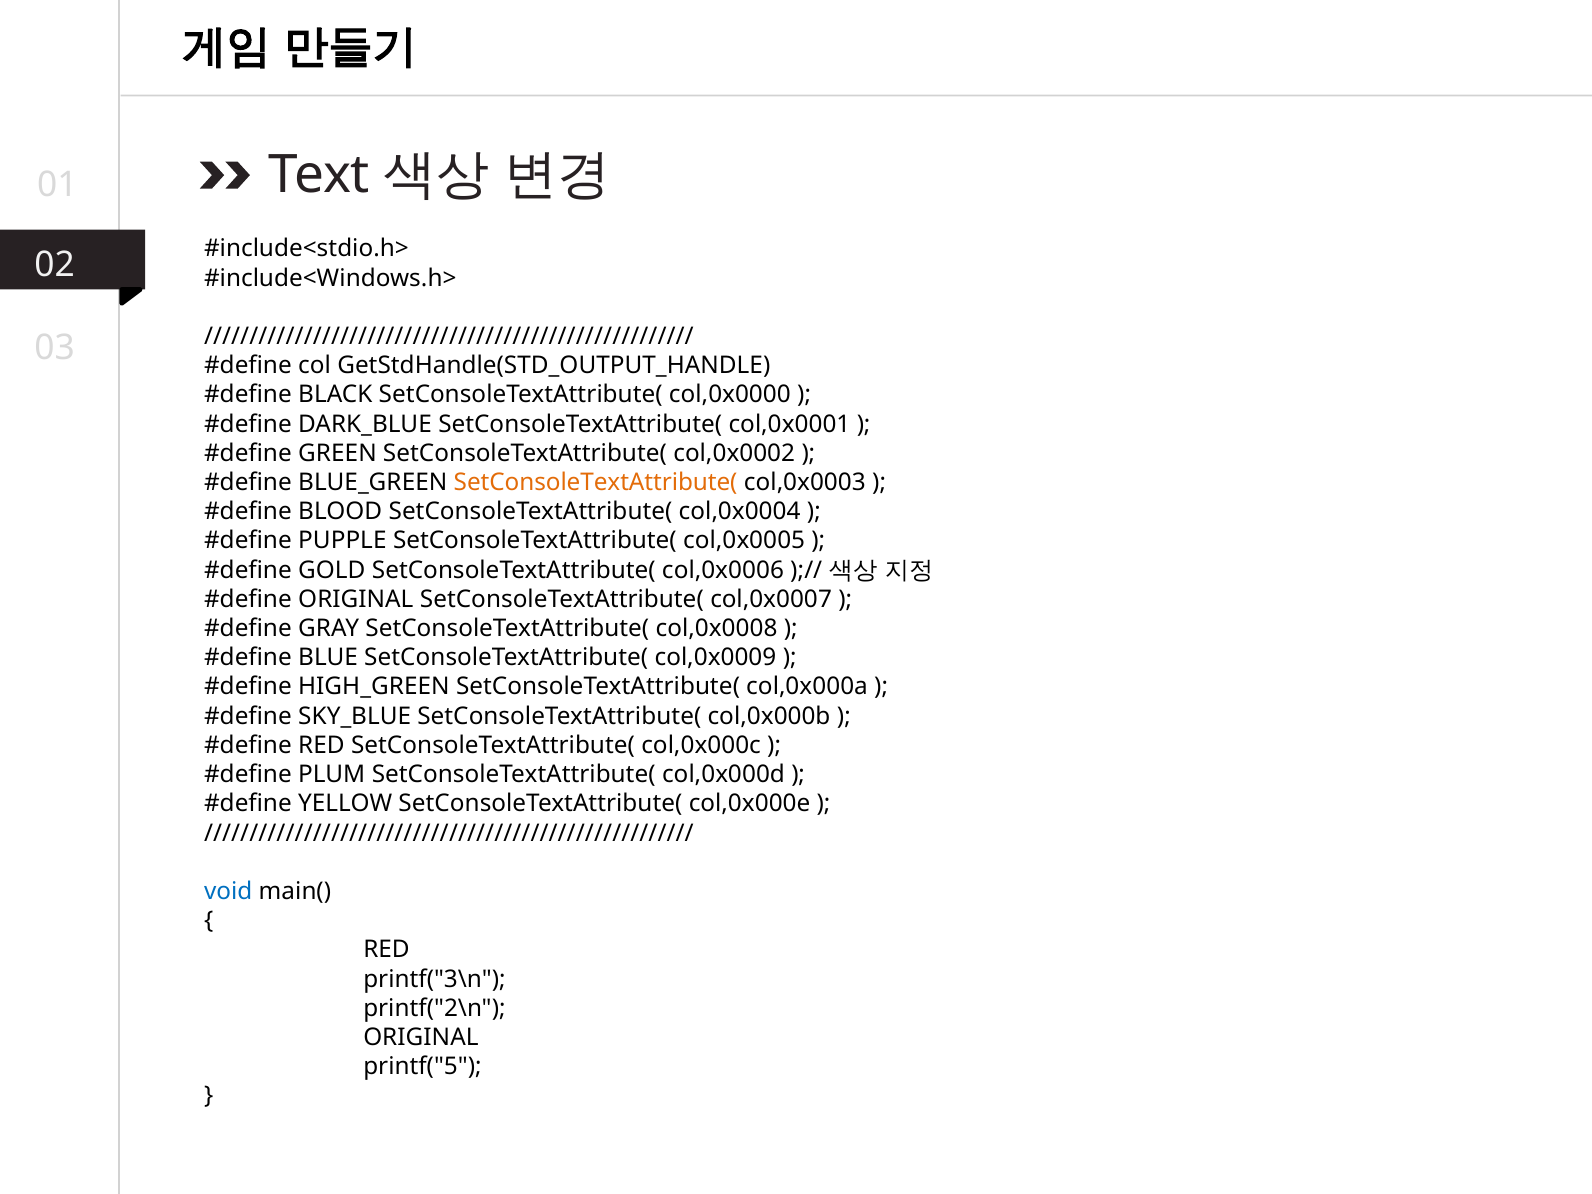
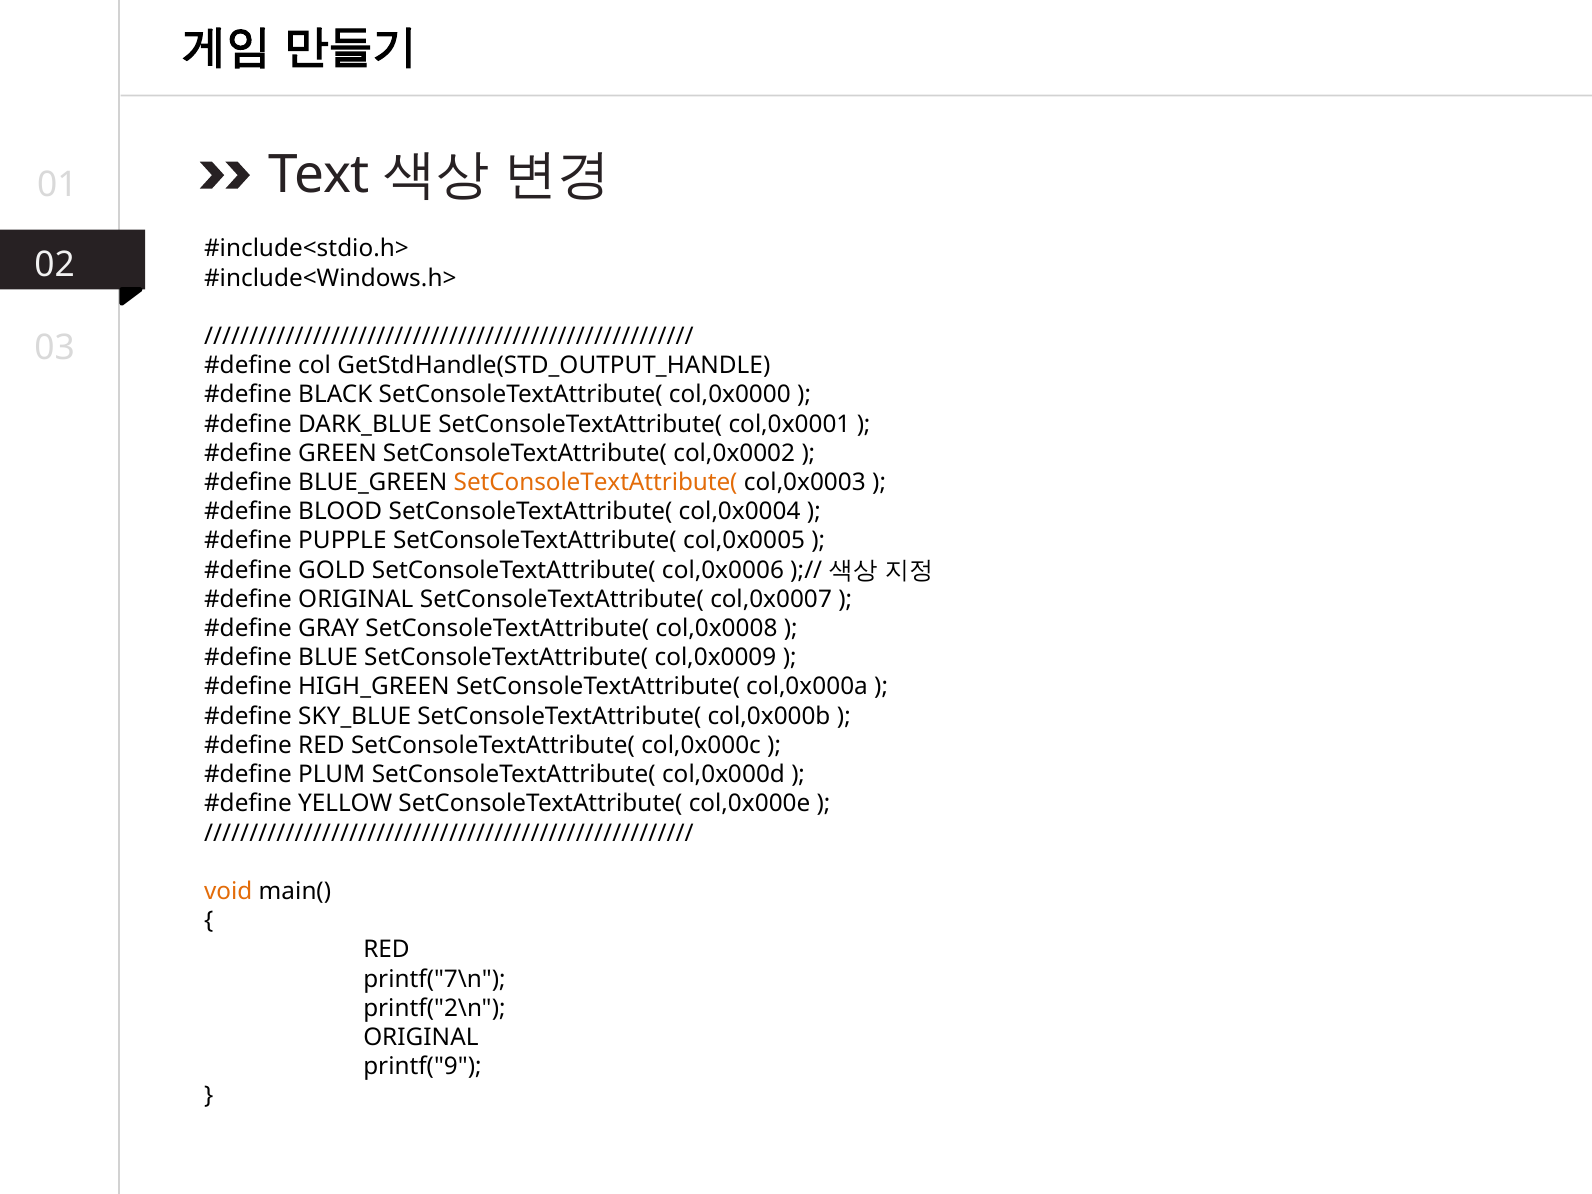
void colour: blue -> orange (228, 891)
printf("3\n: printf("3\n -> printf("7\n (435, 979)
printf("5: printf("5 -> printf("9 (422, 1067)
